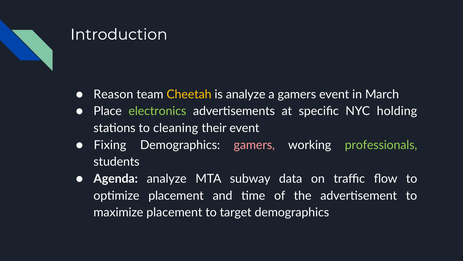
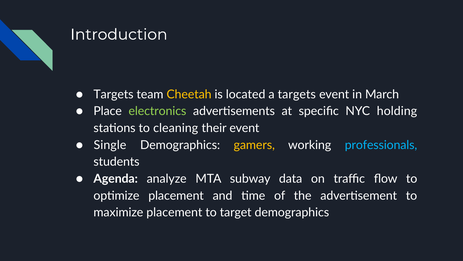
Reason: Reason -> Targets (113, 94)
is analyze: analyze -> located (246, 94)
a gamers: gamers -> targets (297, 94)
Fixing: Fixing -> Single (110, 145)
gamers colour: pink -> yellow (254, 145)
professionals colour: light green -> light blue (381, 145)
